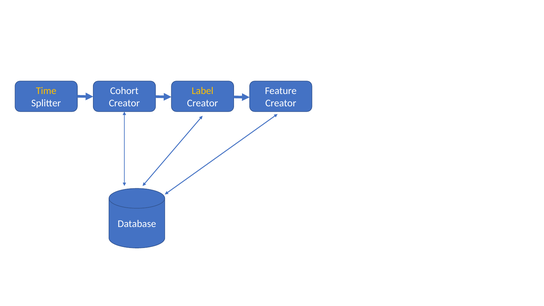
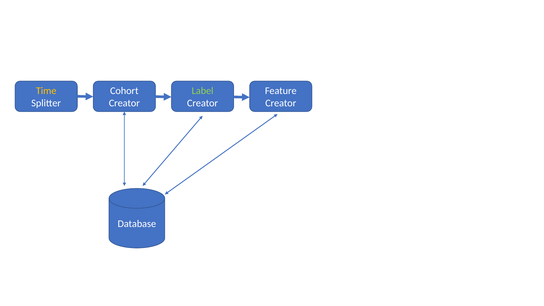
Label colour: yellow -> light green (203, 91)
